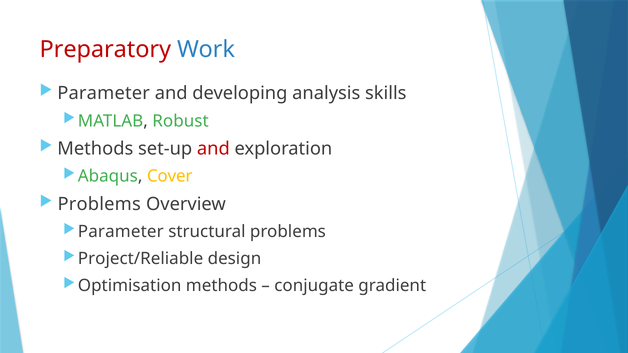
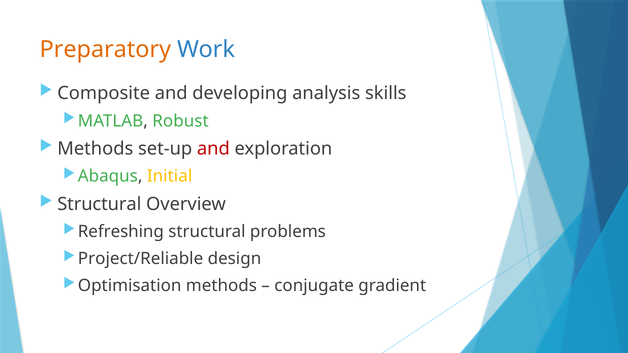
Preparatory colour: red -> orange (105, 50)
Parameter: Parameter -> Composite (104, 93)
Cover: Cover -> Initial (170, 176)
Problems: Problems -> Structural (99, 204)
Parameter: Parameter -> Refreshing (121, 232)
